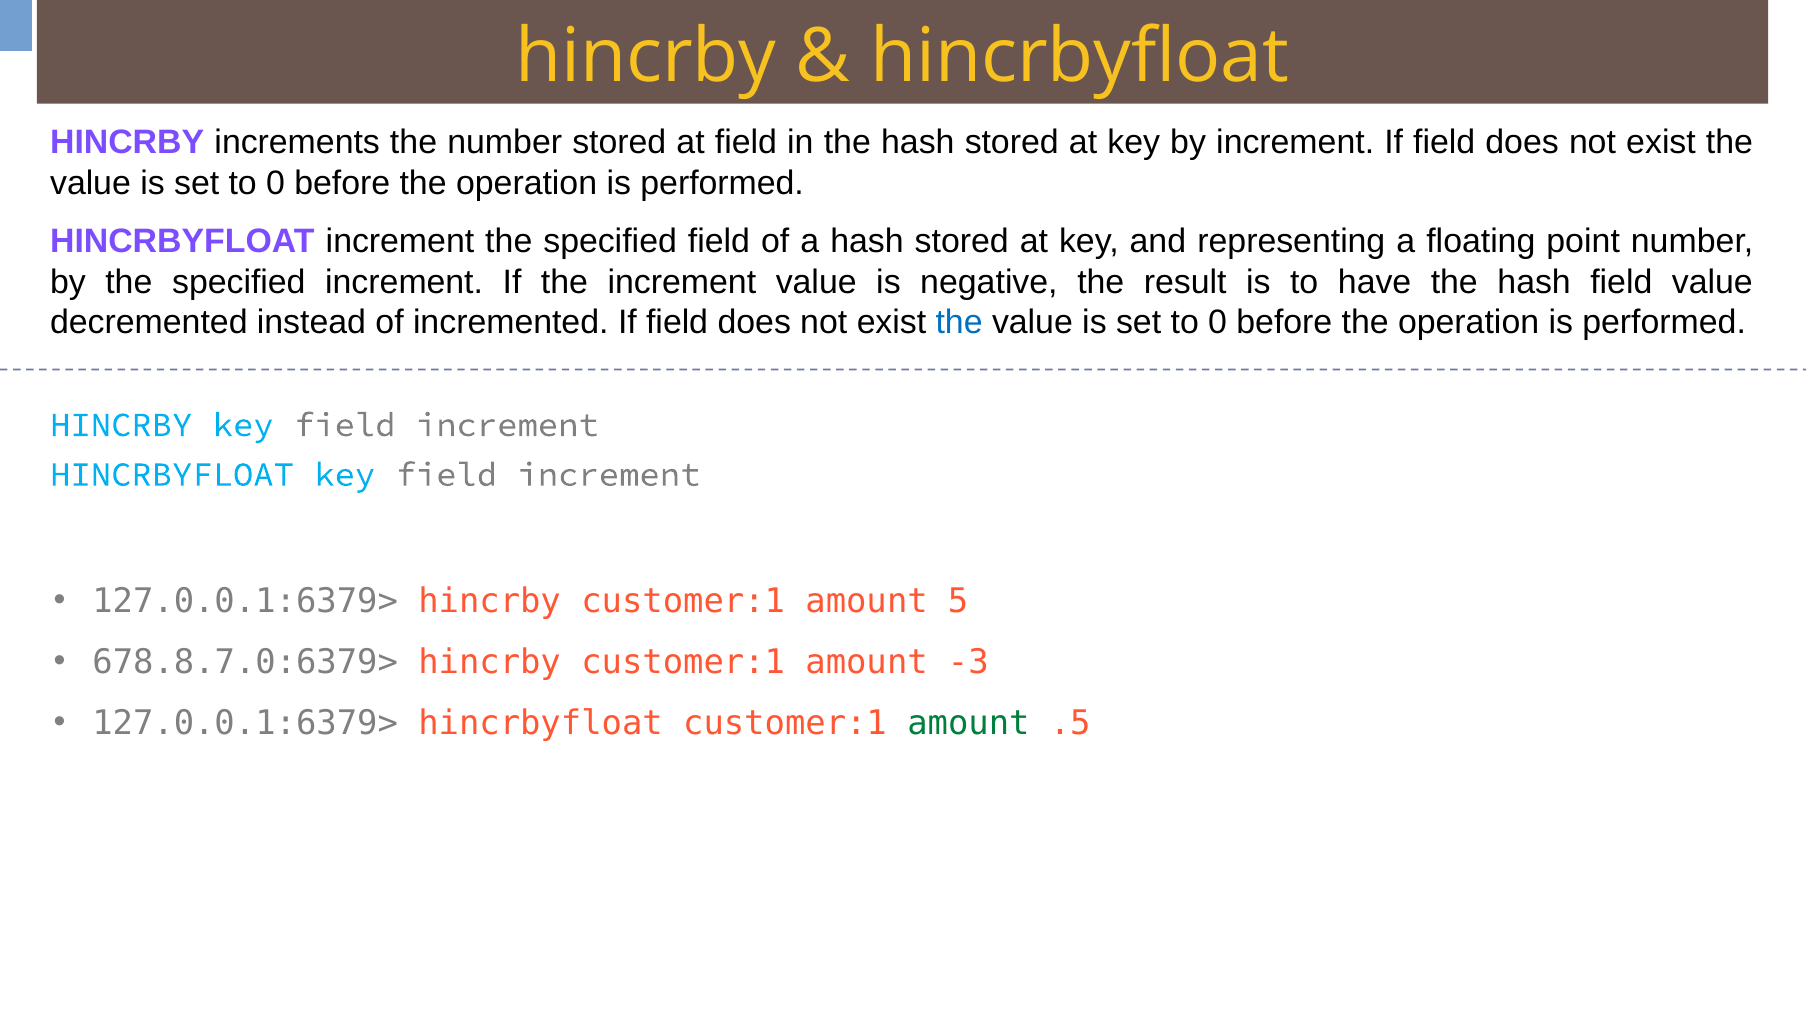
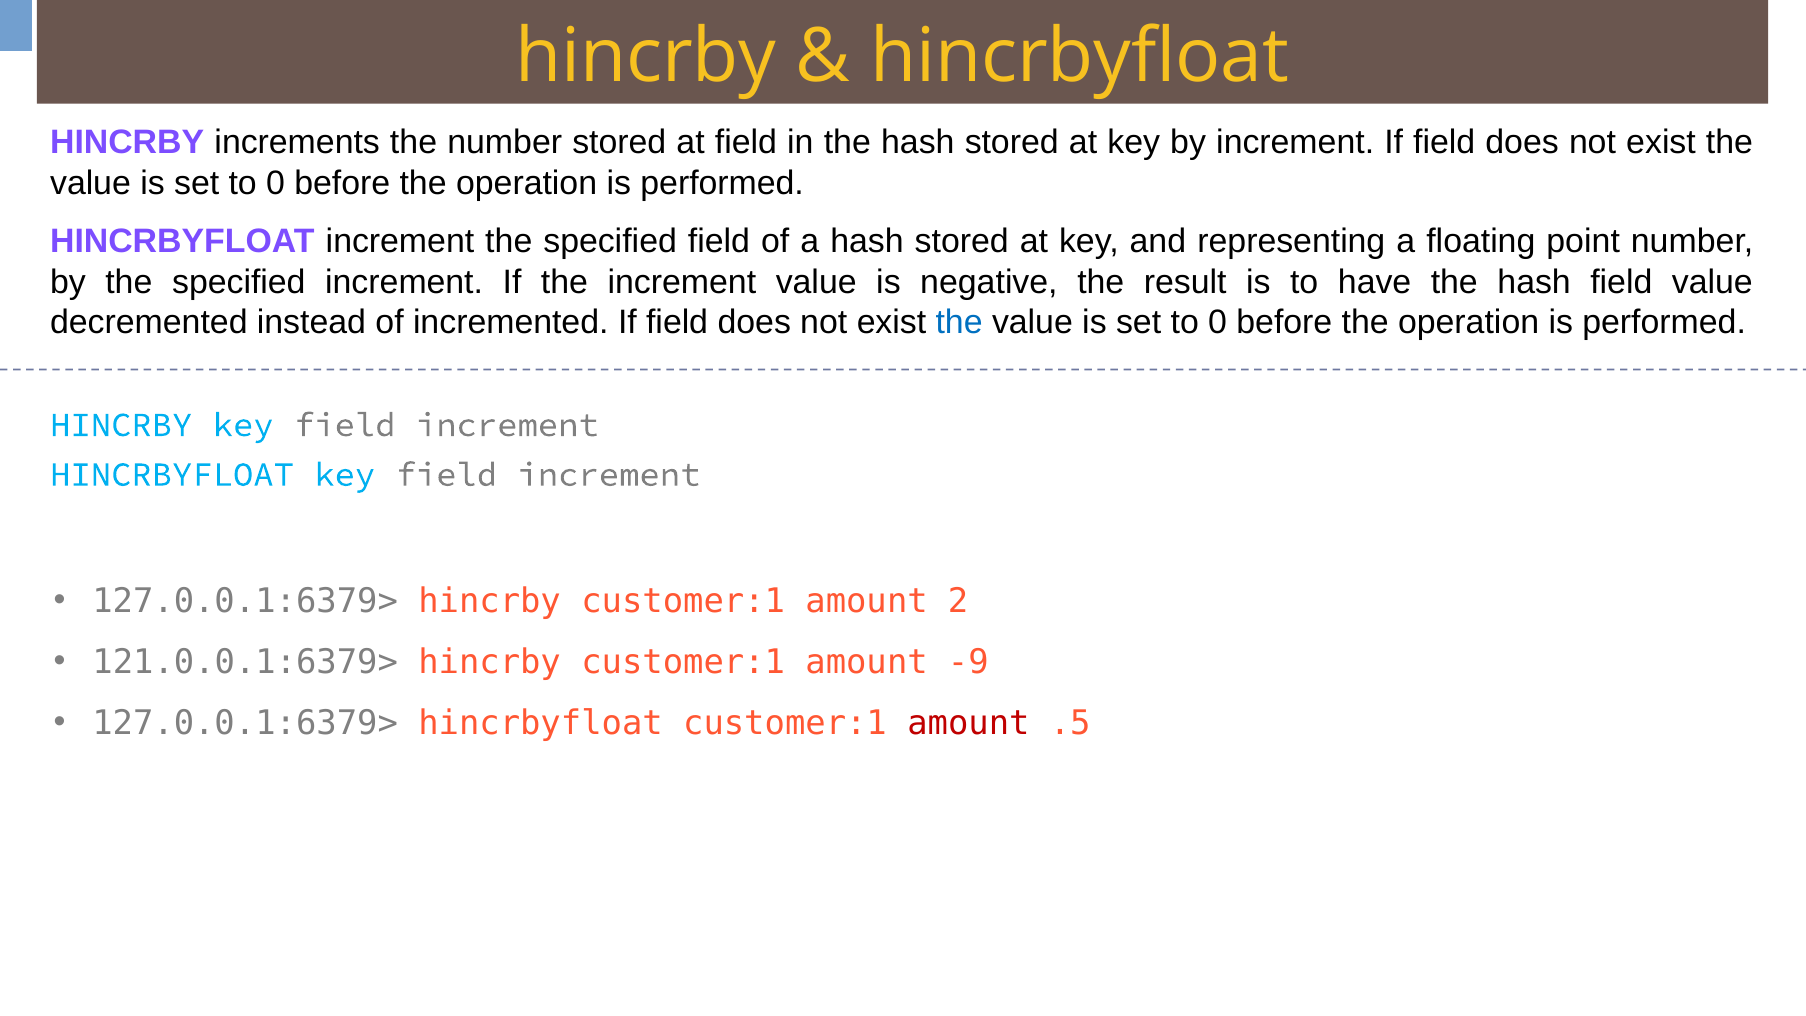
5: 5 -> 2 (958, 601)
678.8.7.0:6379>: 678.8.7.0:6379> -> 121.0.0.1:6379> (245, 662)
-3: -3 -> -9 (968, 662)
amount colour: green -> red (968, 723)
